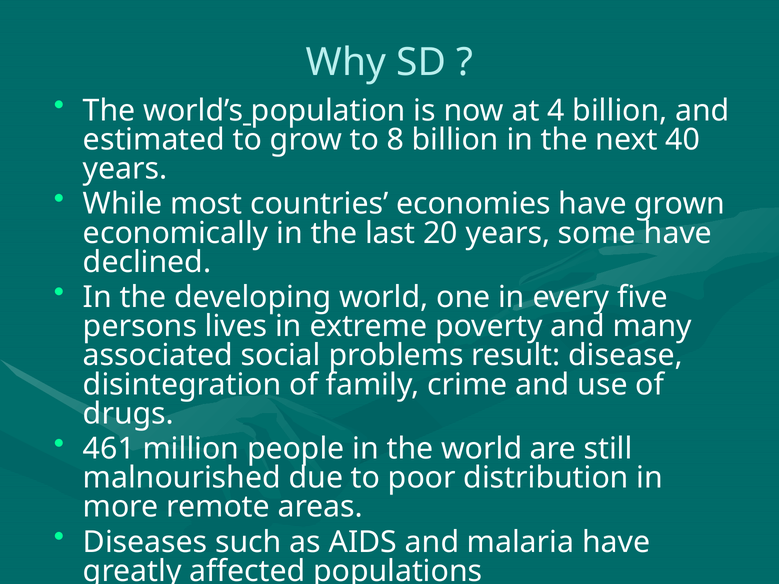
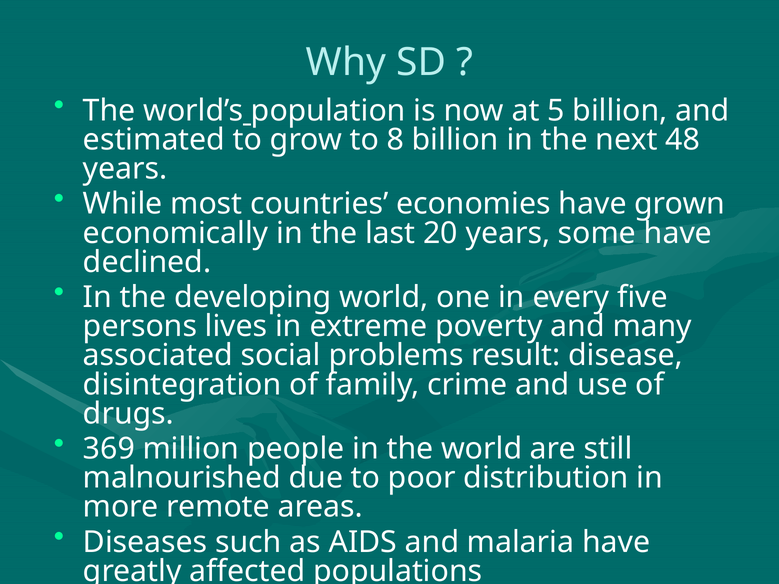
4: 4 -> 5 (556, 111)
40: 40 -> 48 (683, 140)
461: 461 -> 369 (109, 449)
